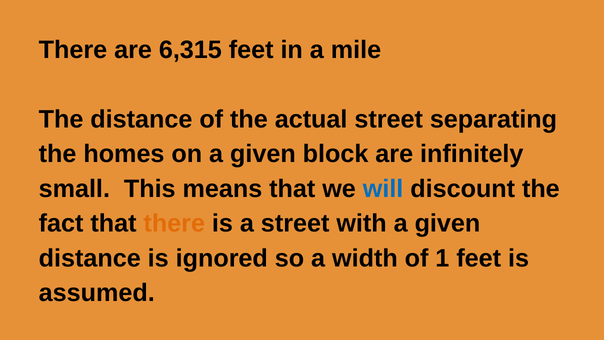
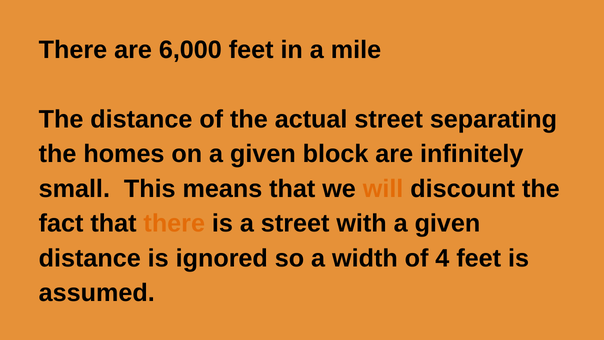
6,315: 6,315 -> 6,000 (190, 50)
will colour: blue -> orange (383, 189)
1: 1 -> 4 (442, 258)
